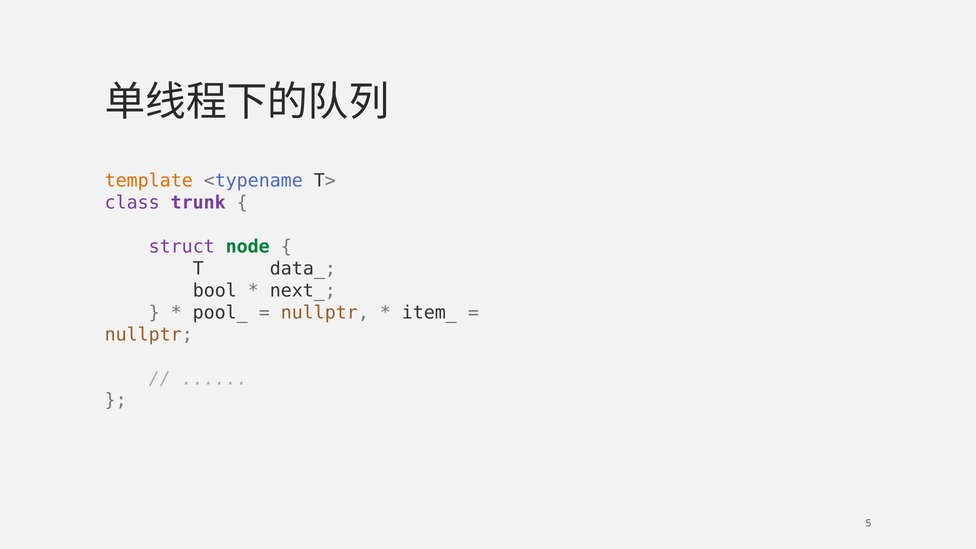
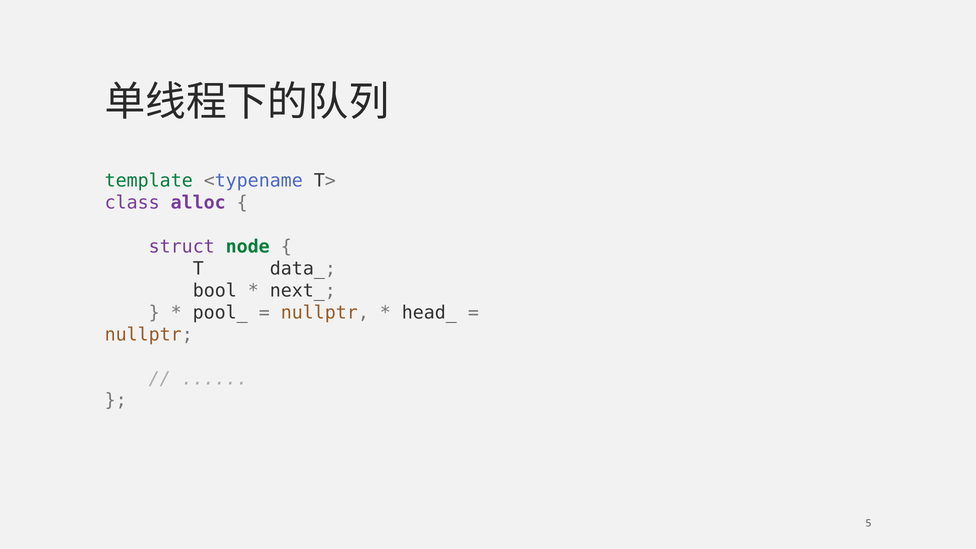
template colour: orange -> green (149, 181)
trunk: trunk -> alloc (198, 203)
item_: item_ -> head_ (429, 313)
